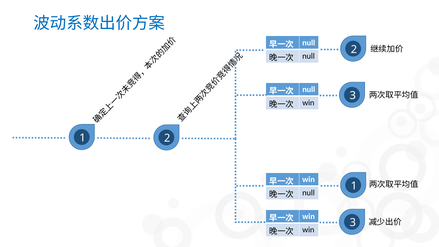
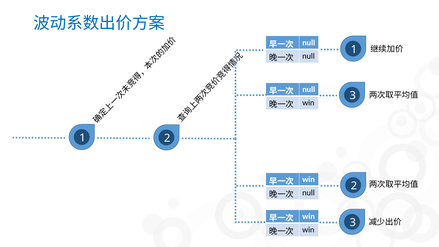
null 2: 2 -> 1 (354, 49)
null 1: 1 -> 2 (354, 186)
